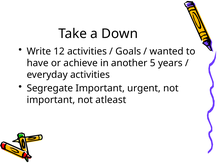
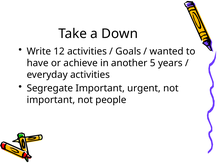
atleast: atleast -> people (111, 100)
